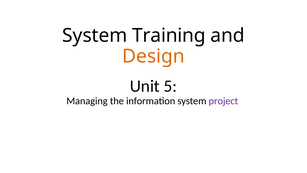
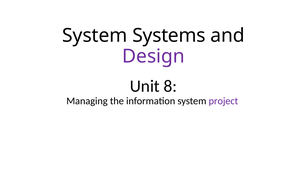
Training: Training -> Systems (169, 35)
Design colour: orange -> purple (153, 56)
5: 5 -> 8 (170, 86)
